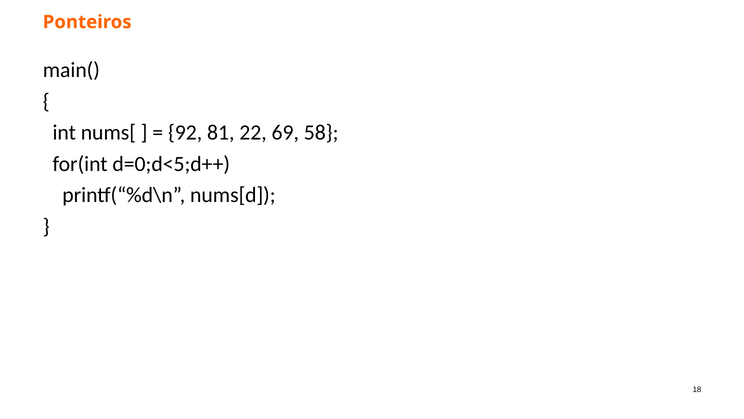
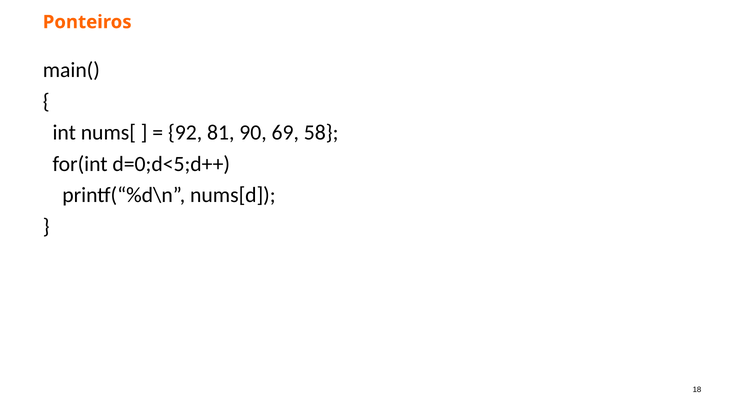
22: 22 -> 90 (253, 133)
